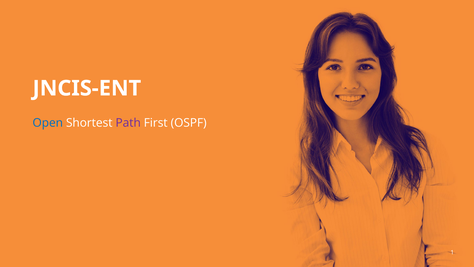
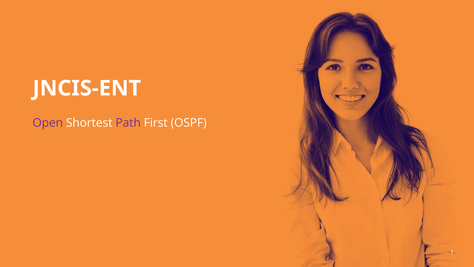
Open colour: blue -> purple (48, 123)
